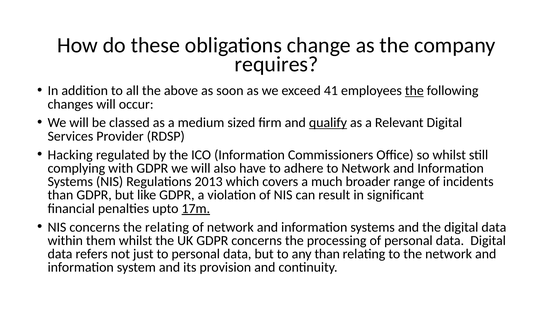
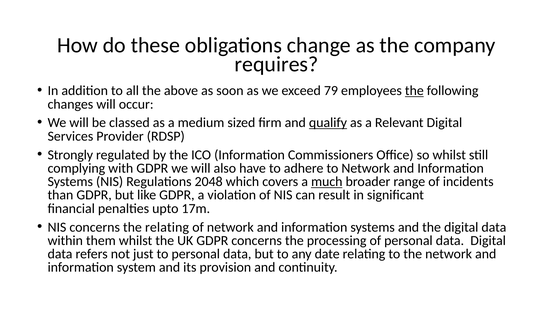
41: 41 -> 79 (331, 91)
Hacking: Hacking -> Strongly (70, 155)
2013: 2013 -> 2048 (209, 182)
much underline: none -> present (327, 182)
17m underline: present -> none (196, 209)
any than: than -> date (327, 254)
